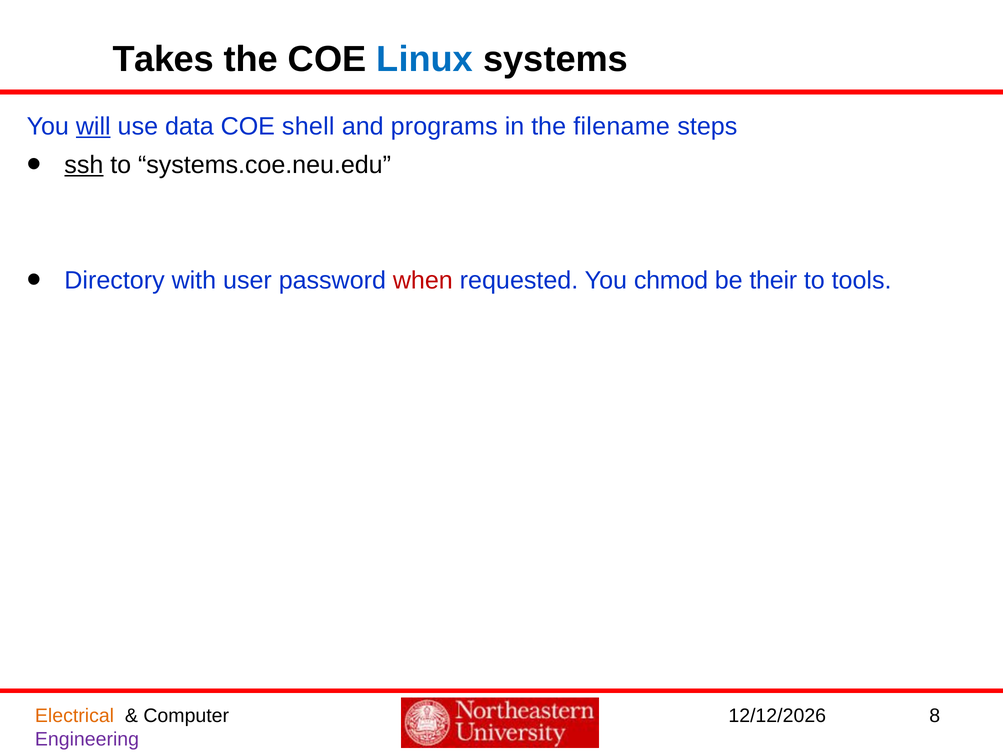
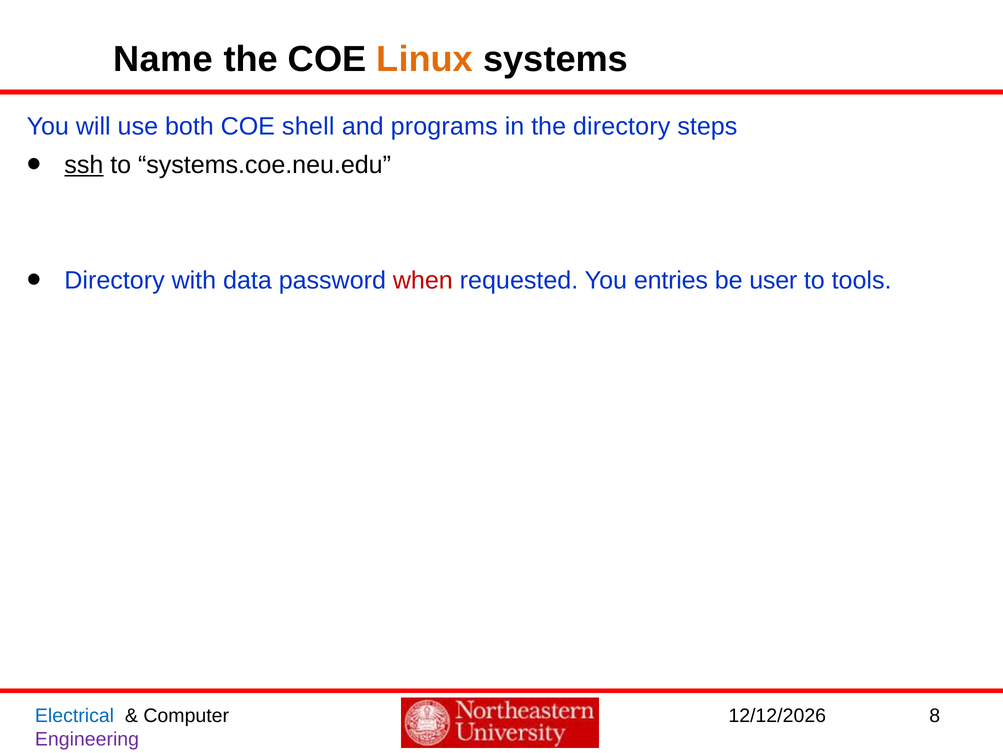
Takes: Takes -> Name (163, 59)
Linux colour: blue -> orange (425, 59)
will underline: present -> none (93, 126)
data: data -> both (189, 126)
the filename: filename -> directory (622, 126)
user: user -> data (247, 280)
chmod: chmod -> entries (671, 280)
their: their -> user (773, 280)
Electrical colour: orange -> blue (75, 715)
